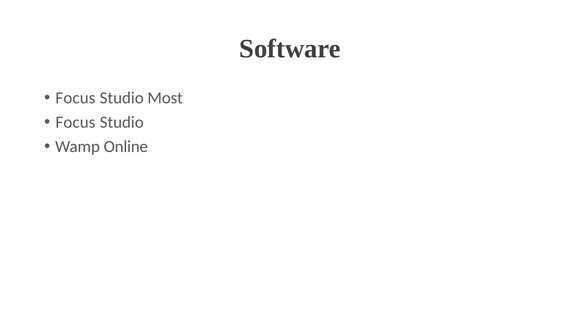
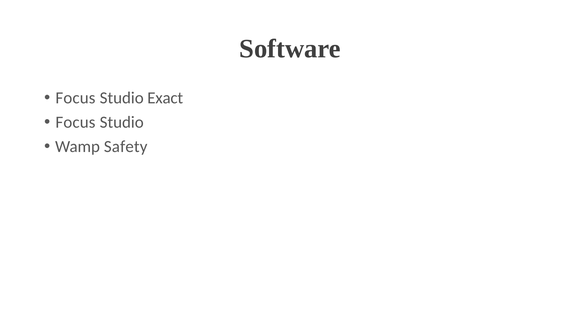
Most: Most -> Exact (165, 98)
Online: Online -> Safety (126, 147)
